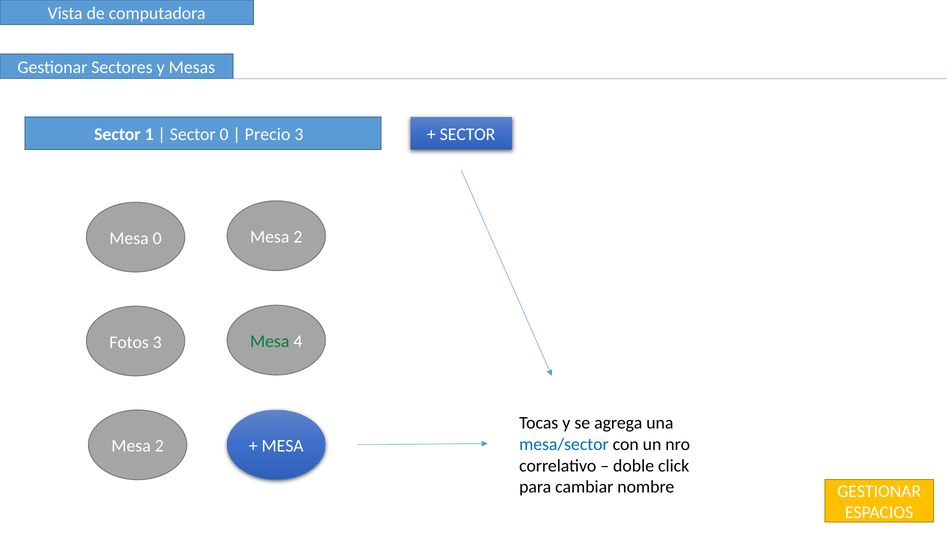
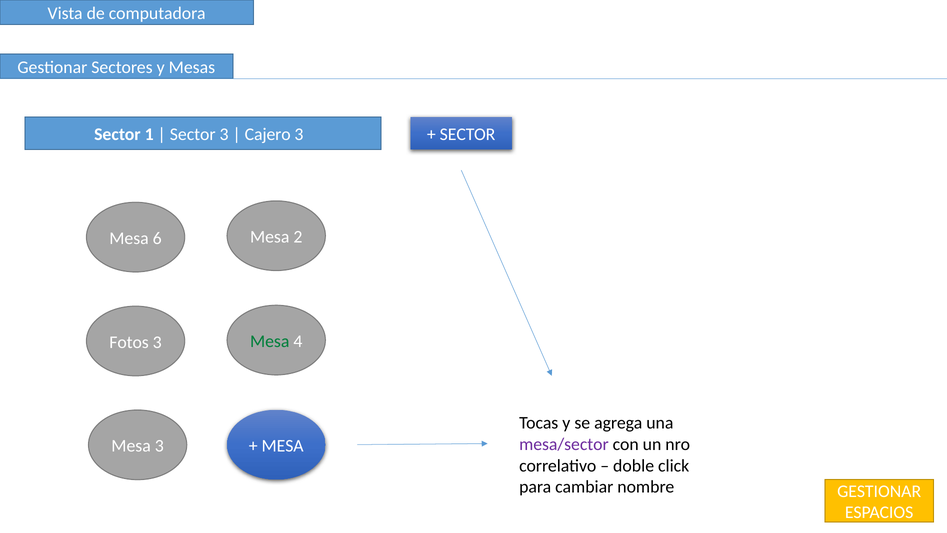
Sector 0: 0 -> 3 (224, 134)
Precio: Precio -> Cajero (268, 134)
Mesa 0: 0 -> 6 (157, 238)
mesa/sector colour: blue -> purple (564, 444)
2: 2 -> 3 (159, 446)
